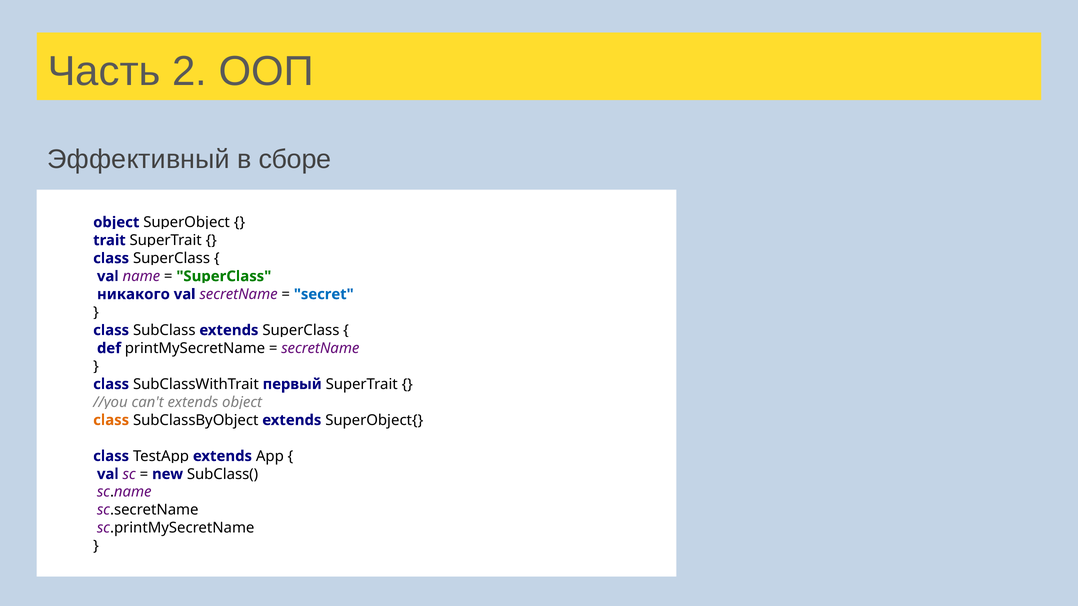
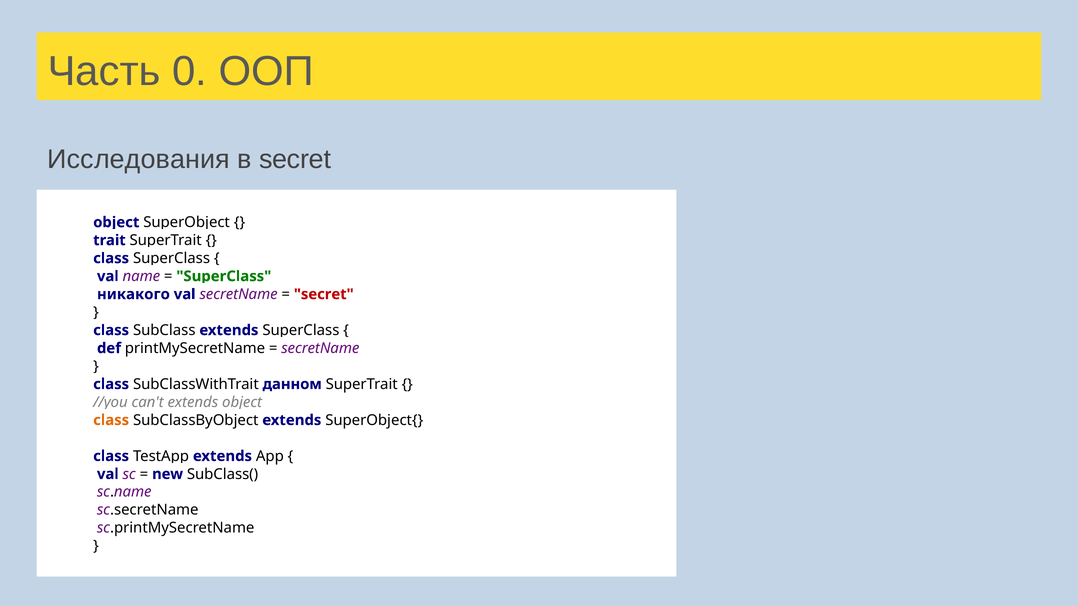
2: 2 -> 0 (190, 72)
Эффективный: Эффективный -> Исследования (139, 159)
в сборе: сборе -> secret (295, 159)
secret colour: blue -> red (324, 294)
первый: первый -> данном (292, 384)
